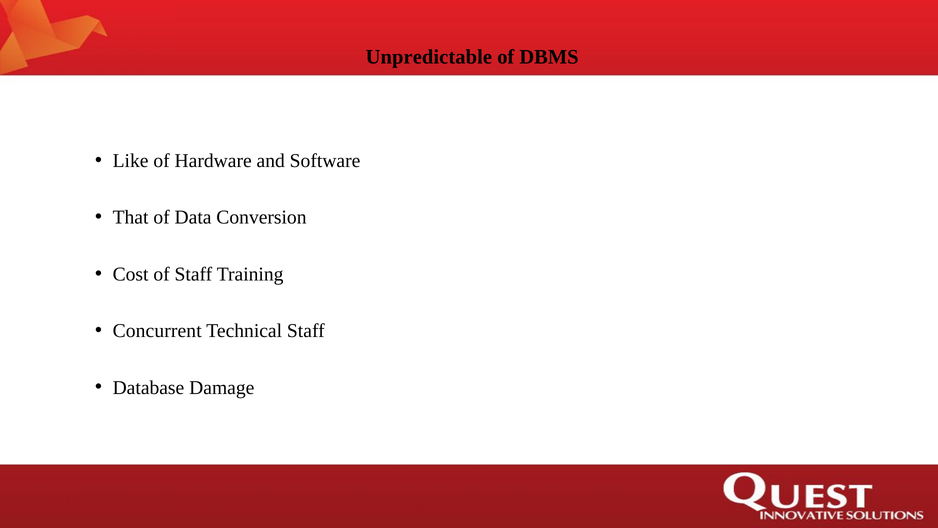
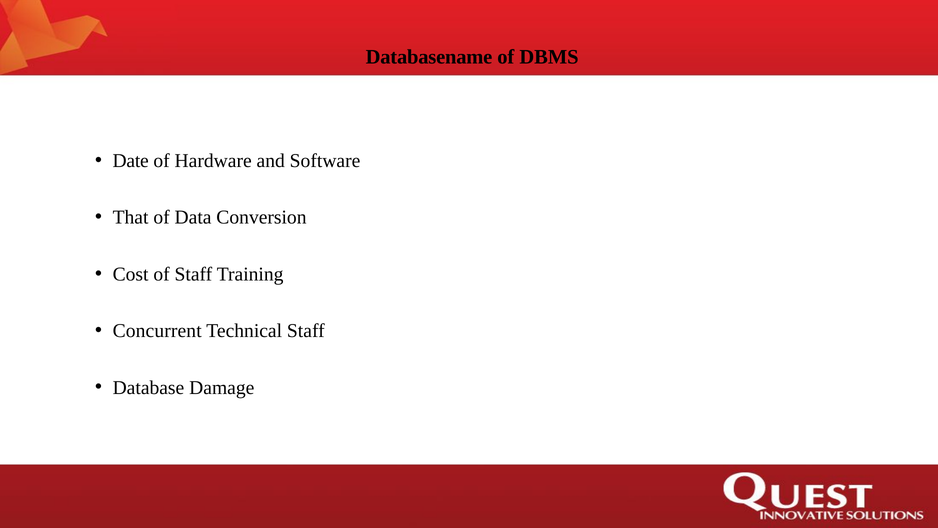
Unpredictable: Unpredictable -> Databasename (429, 57)
Like: Like -> Date (131, 161)
